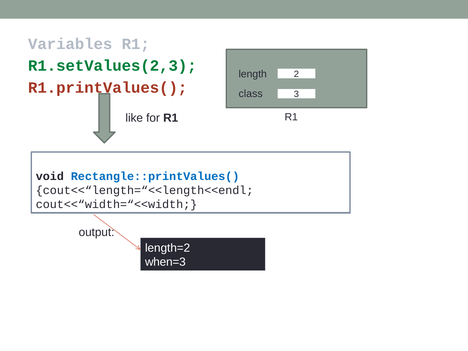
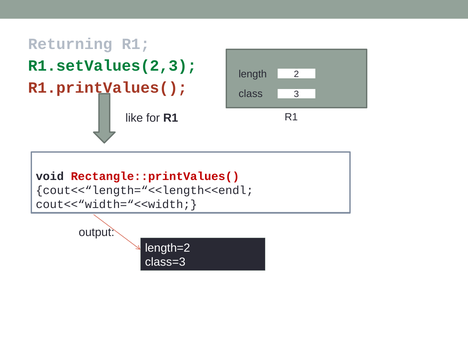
Variables: Variables -> Returning (70, 44)
Rectangle::printValues( colour: blue -> red (155, 176)
when=3: when=3 -> class=3 (165, 262)
